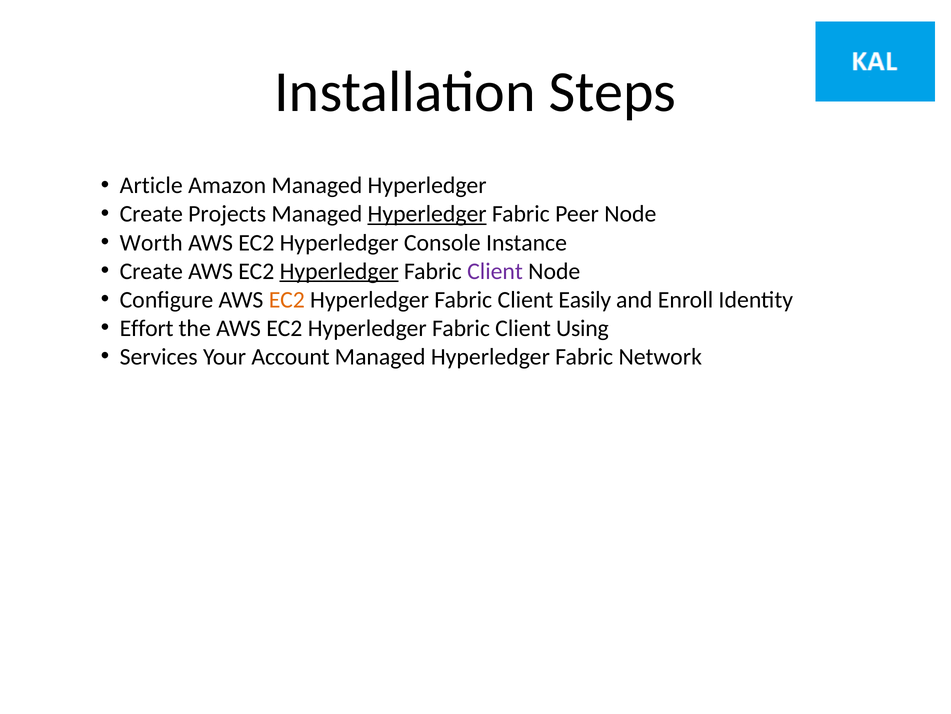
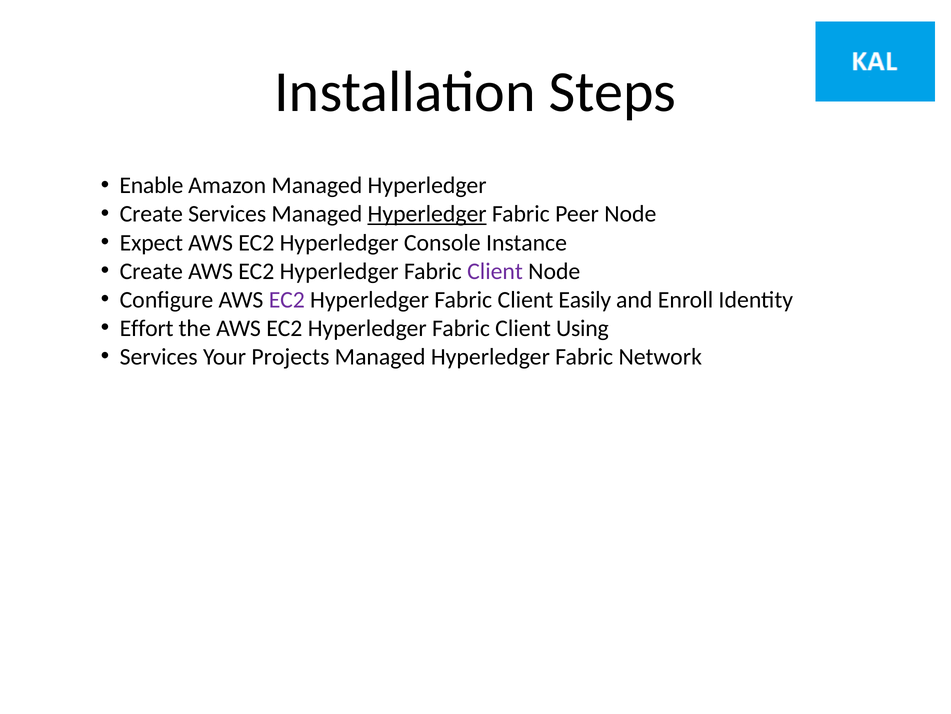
Article: Article -> Enable (151, 185)
Create Projects: Projects -> Services (227, 214)
Worth: Worth -> Expect (151, 242)
Hyperledger underline: present -> none (339, 271)
EC2 colour: orange -> purple (287, 299)
Account: Account -> Projects (290, 357)
